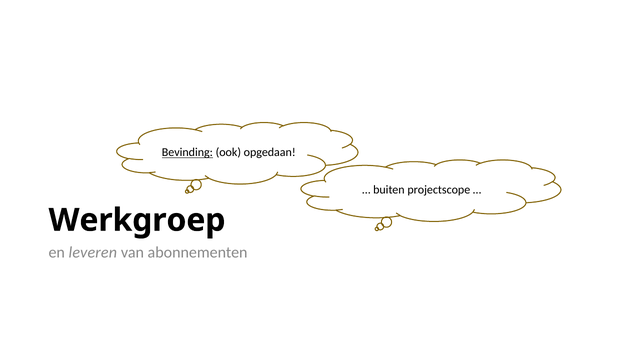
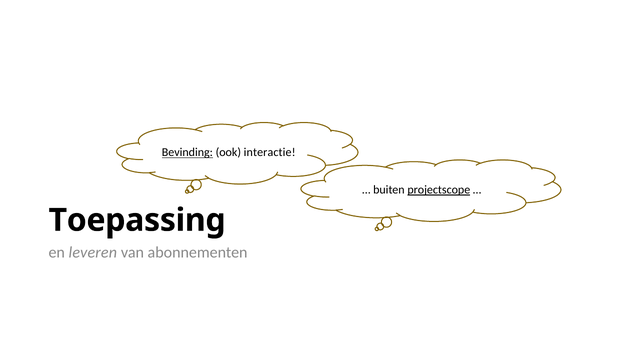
opgedaan: opgedaan -> interactie (270, 152)
projectscope underline: none -> present (439, 190)
Werkgroep: Werkgroep -> Toepassing (137, 220)
